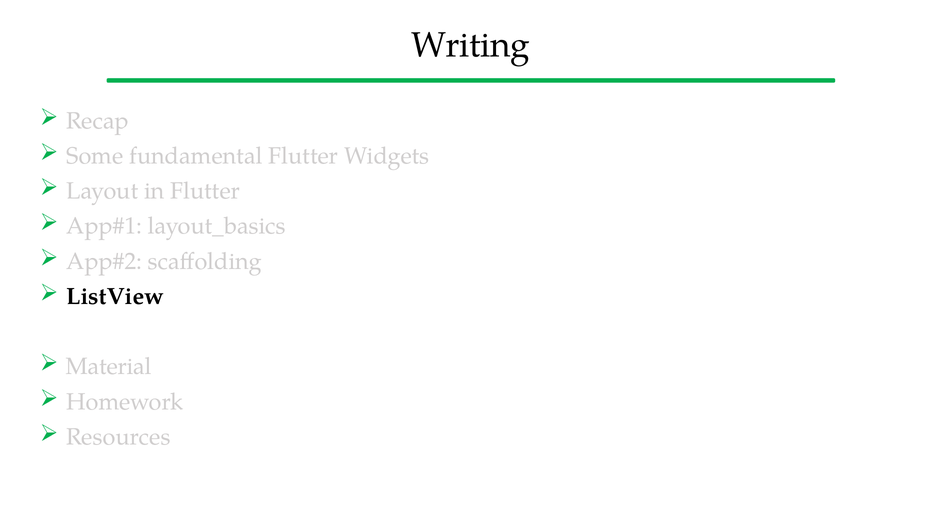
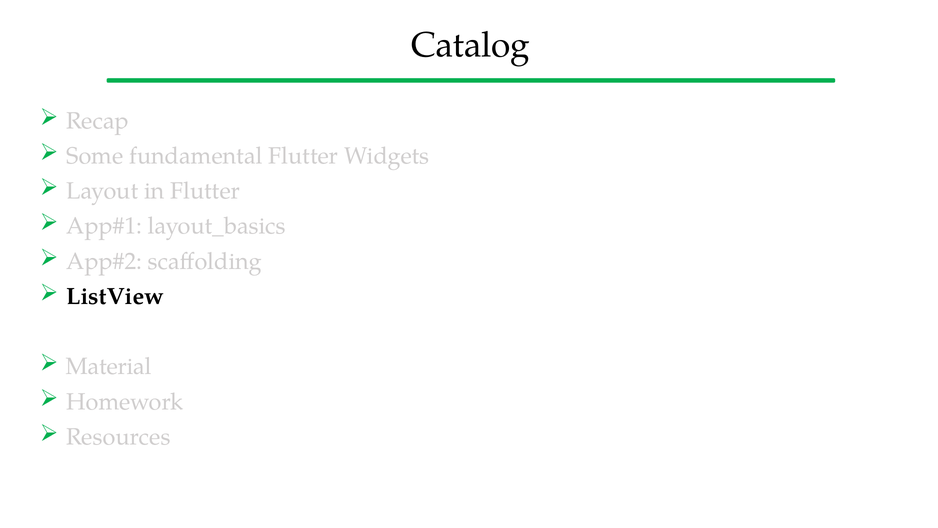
Writing: Writing -> Catalog (470, 45)
